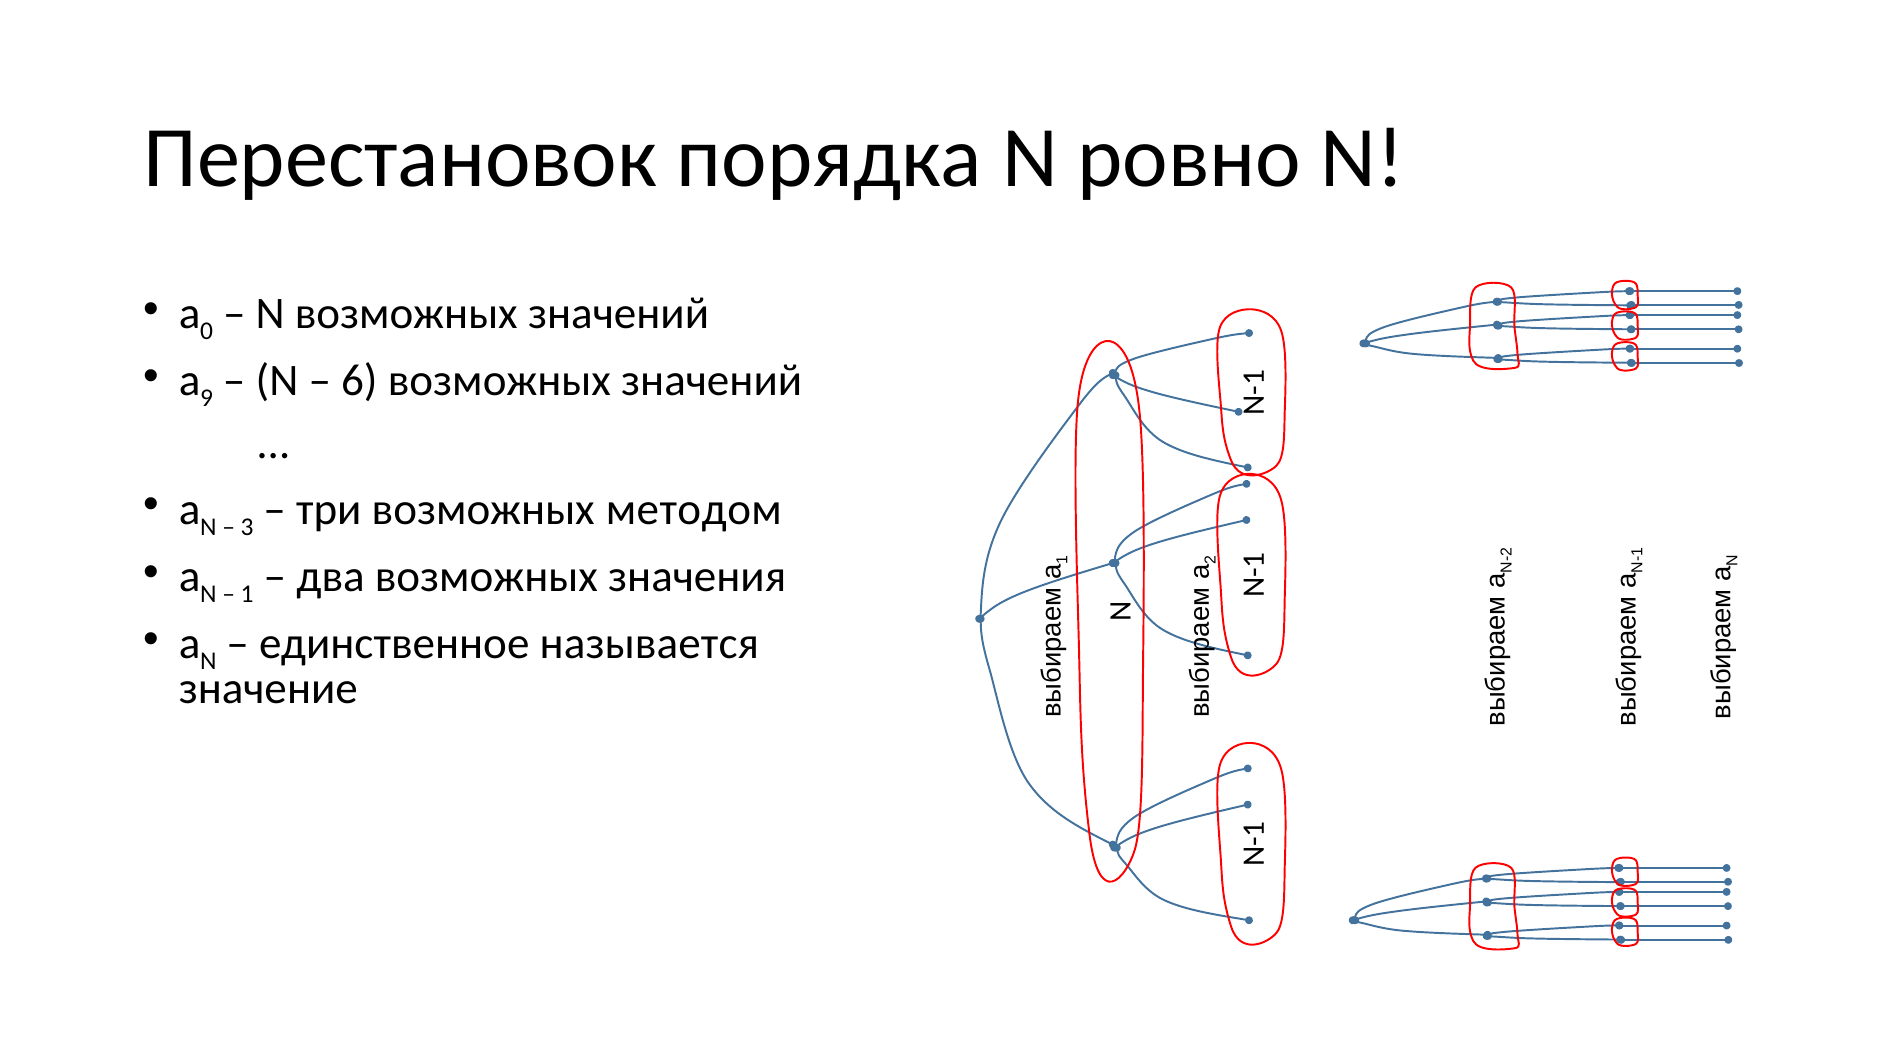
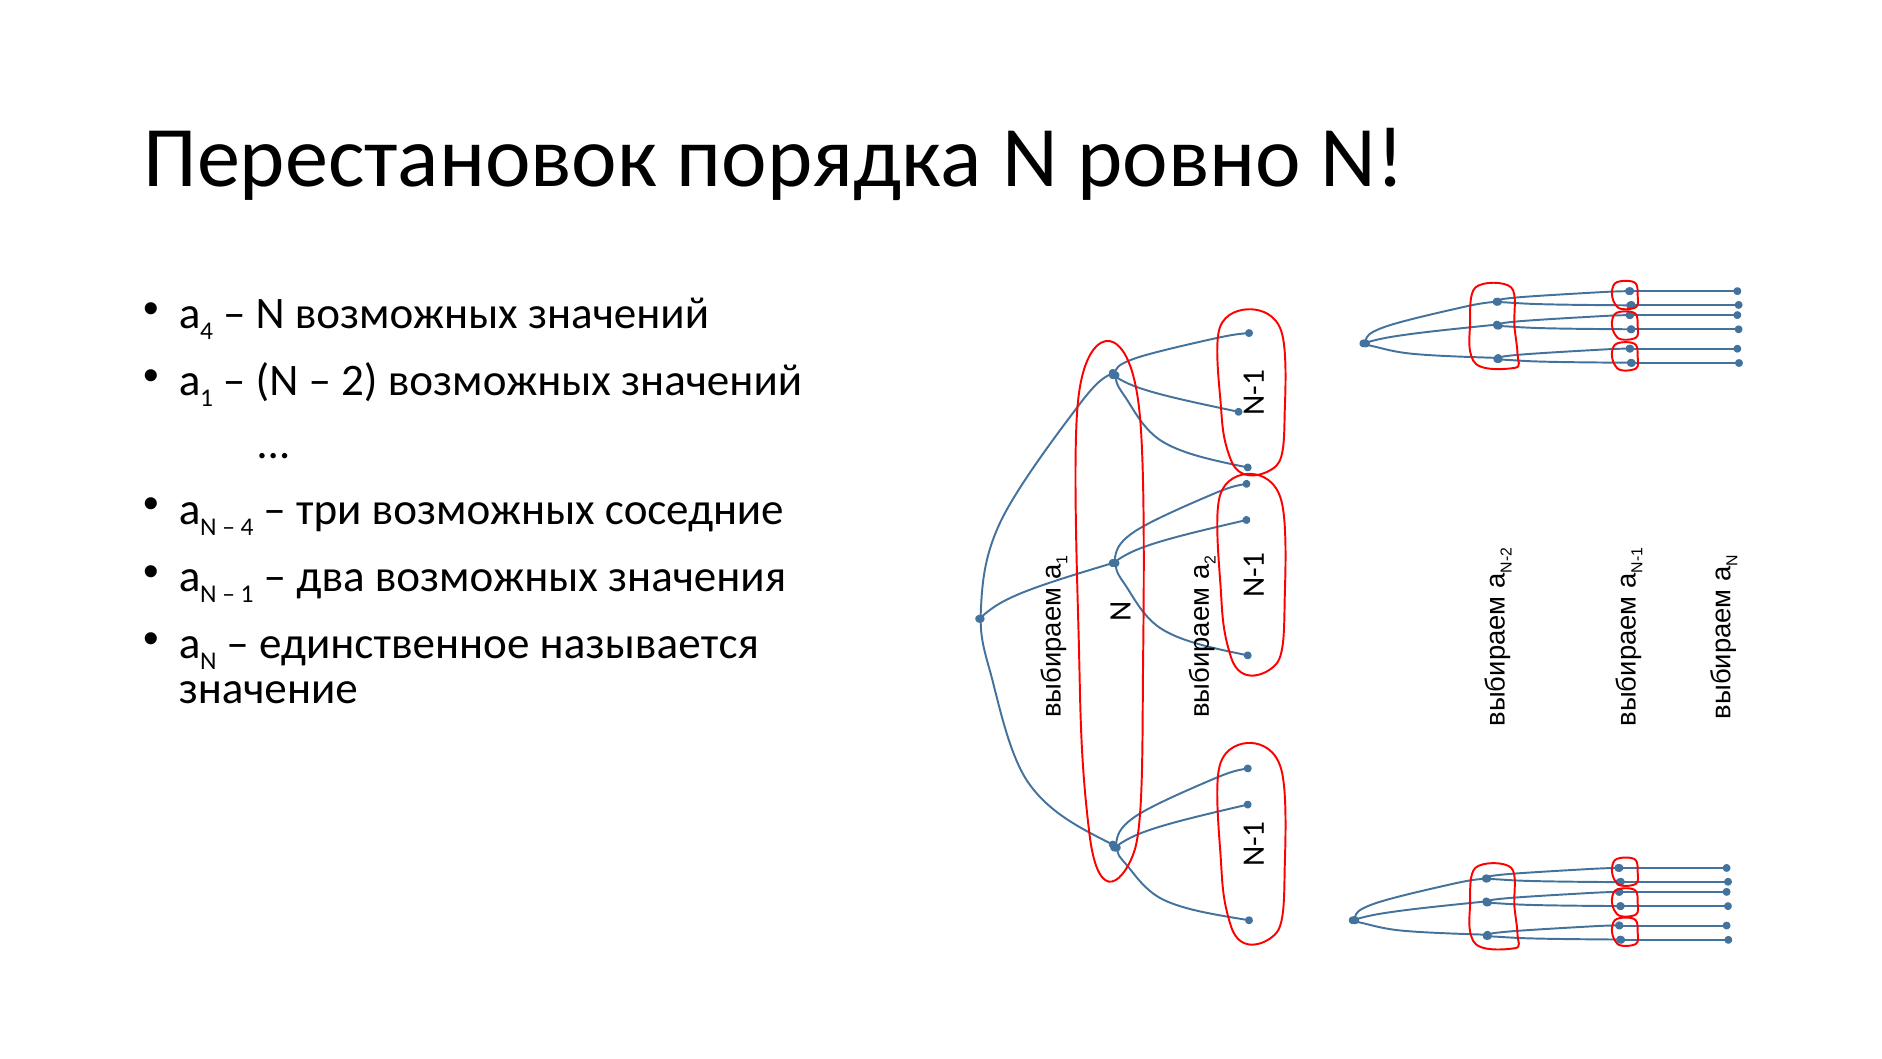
0: 0 -> 4 (207, 331)
9: 9 -> 1 (207, 398)
6: 6 -> 2 (359, 381)
3: 3 -> 4 (247, 527)
методом: методом -> соседние (694, 509)
